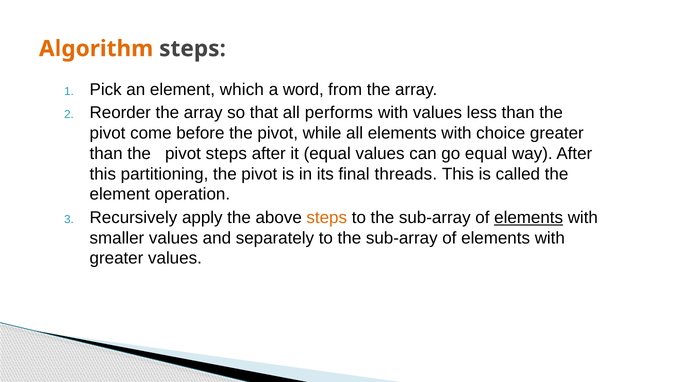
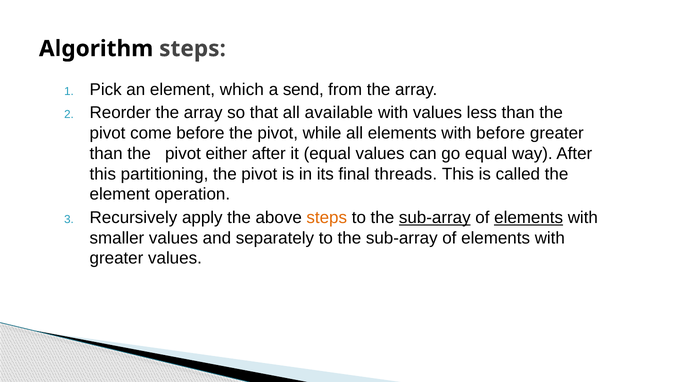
Algorithm colour: orange -> black (96, 49)
word: word -> send (303, 90)
performs: performs -> available (339, 113)
with choice: choice -> before (501, 133)
pivot steps: steps -> either (226, 154)
sub-array underline: none -> present (435, 218)
